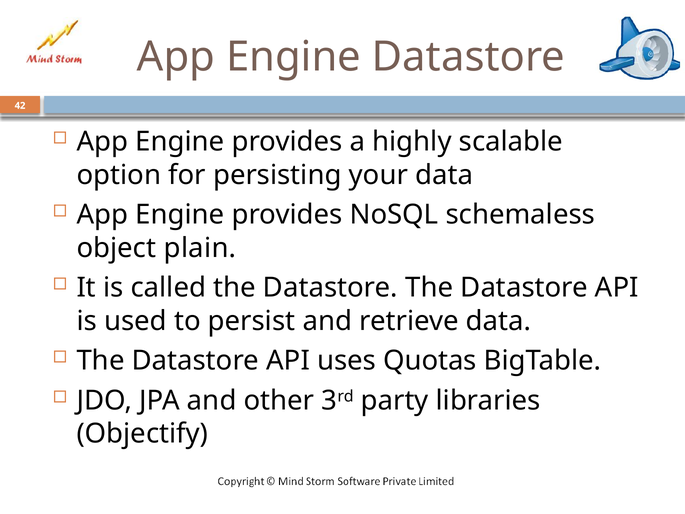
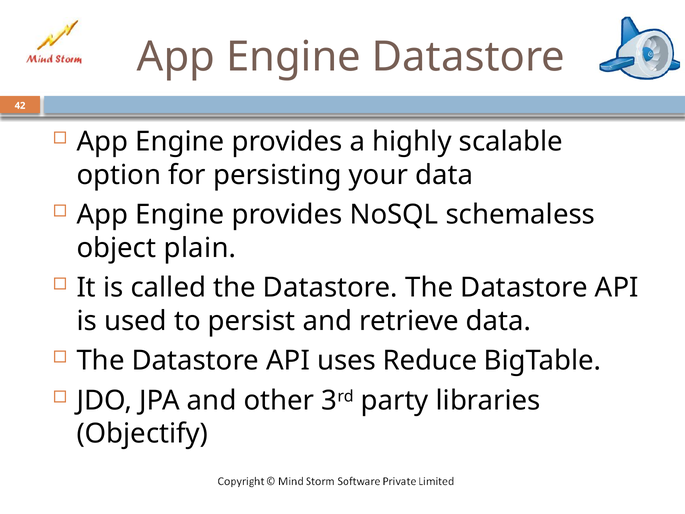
Quotas: Quotas -> Reduce (430, 361)
